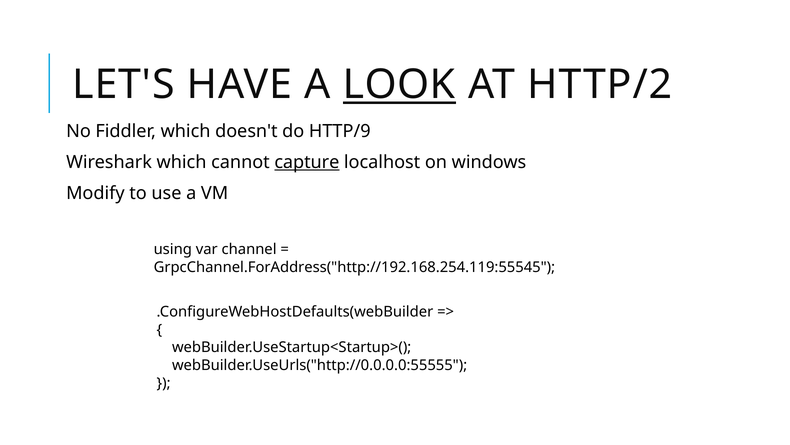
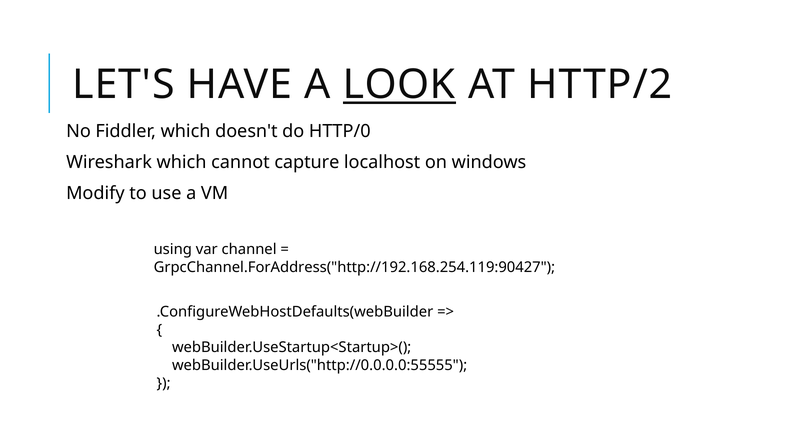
HTTP/9: HTTP/9 -> HTTP/0 (340, 131)
capture underline: present -> none (307, 162)
GrpcChannel.ForAddress("http://192.168.254.119:55545: GrpcChannel.ForAddress("http://192.168.254.119:55545 -> GrpcChannel.ForAddress("http://192.168.254.119:90427 (354, 267)
